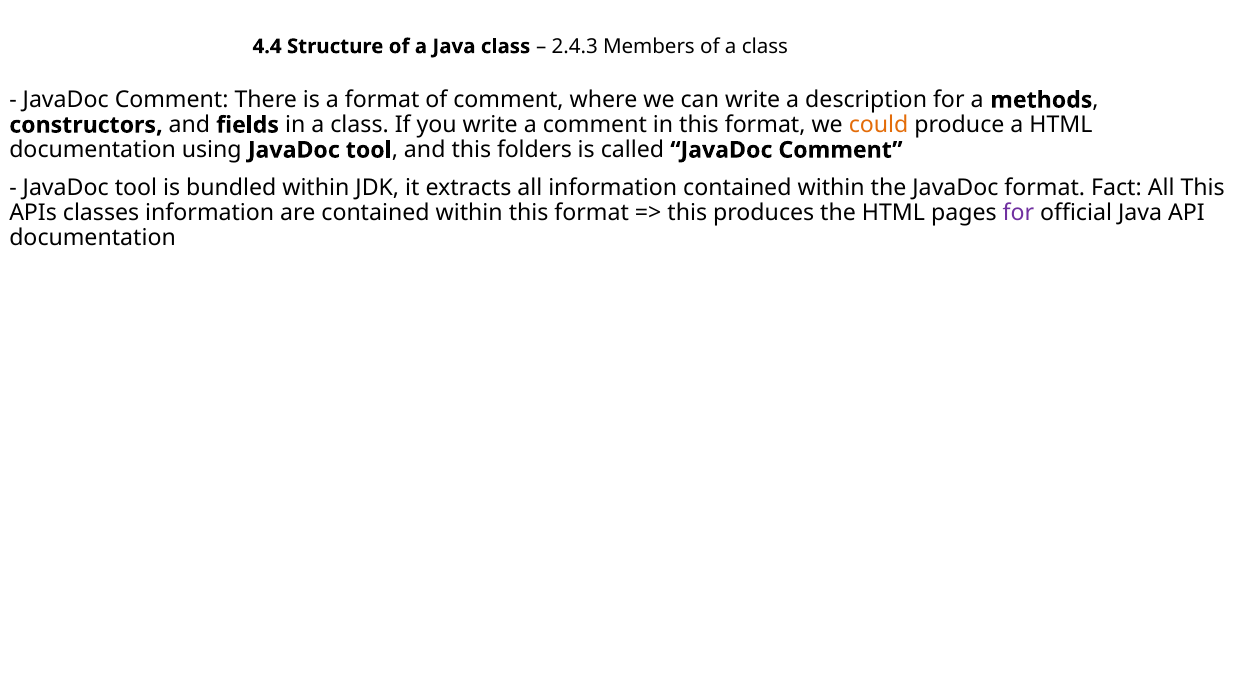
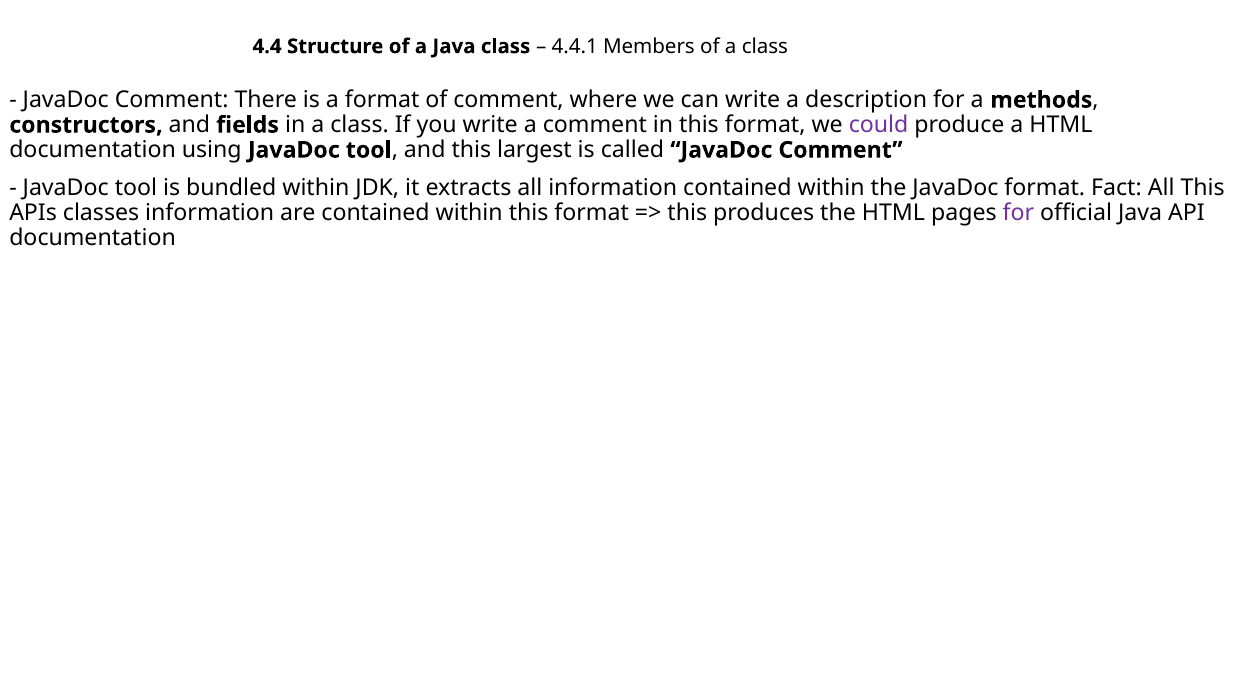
2.4.3: 2.4.3 -> 4.4.1 (575, 46)
could colour: orange -> purple (879, 125)
folders: folders -> largest (534, 150)
